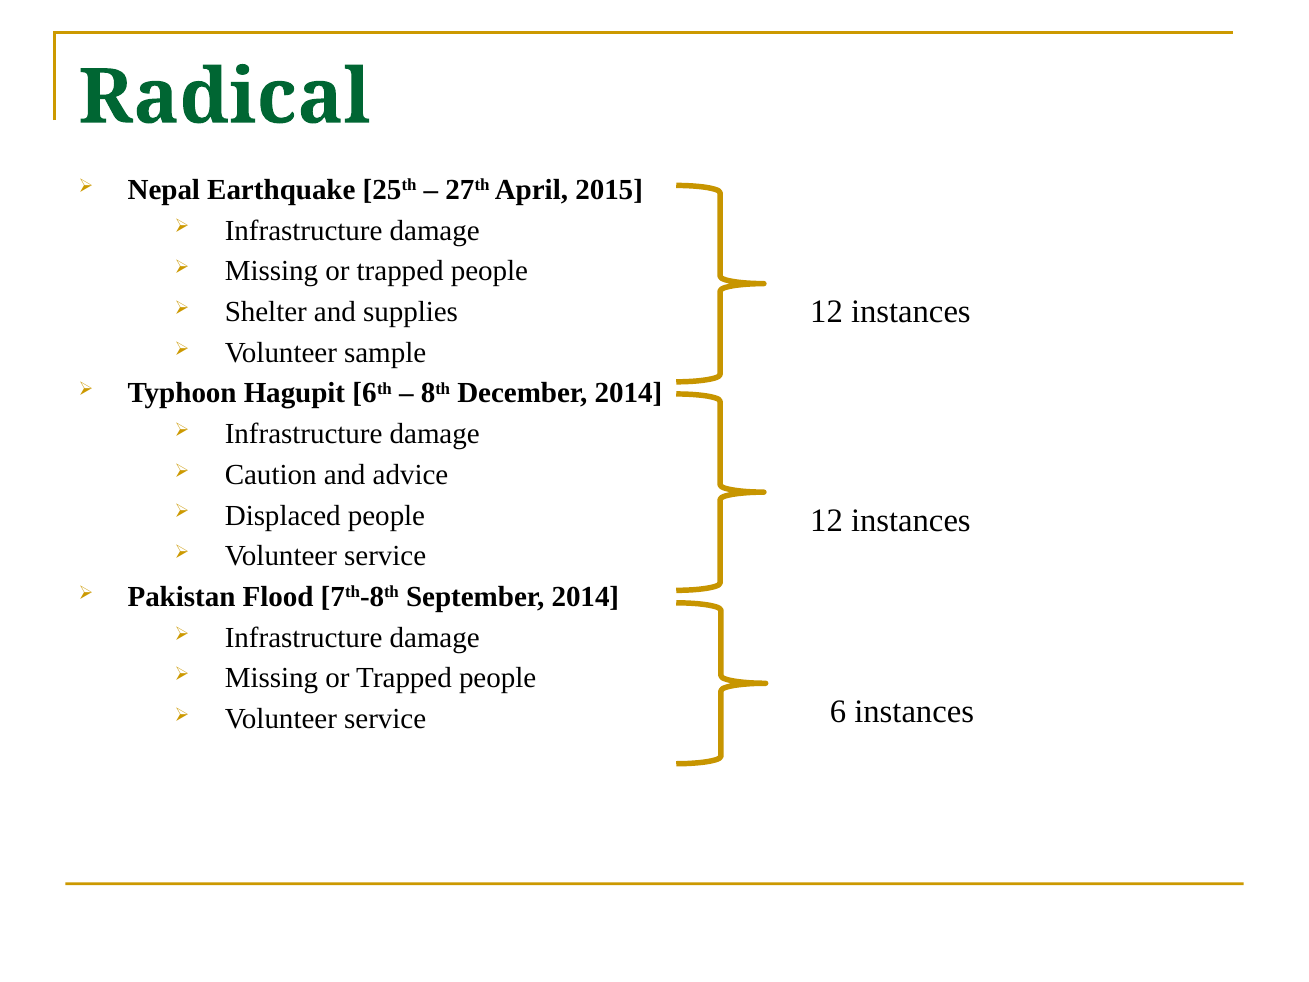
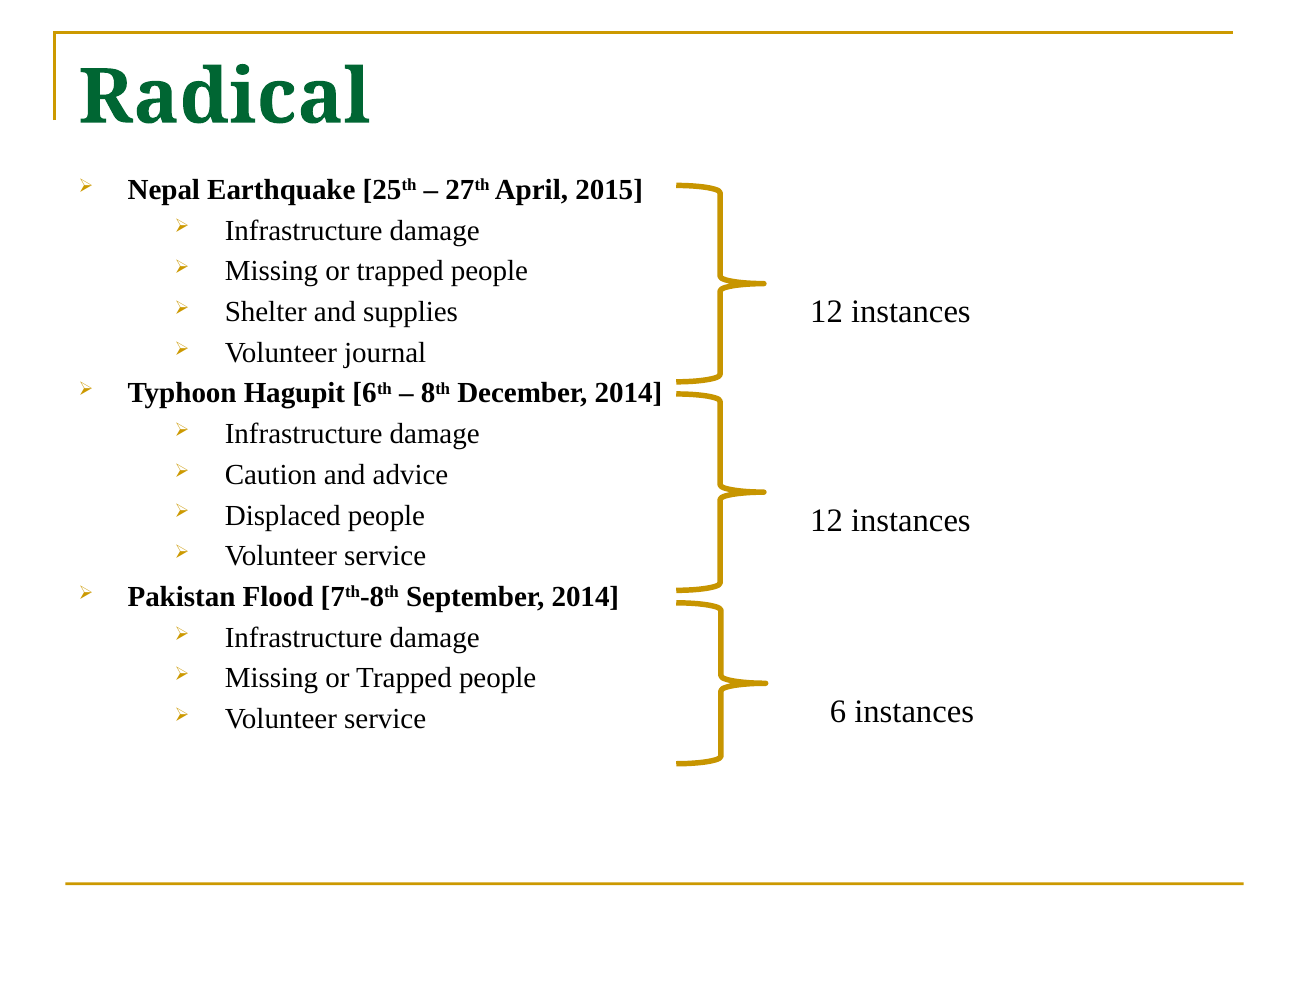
sample: sample -> journal (385, 352)
